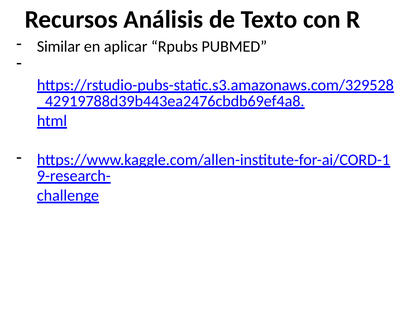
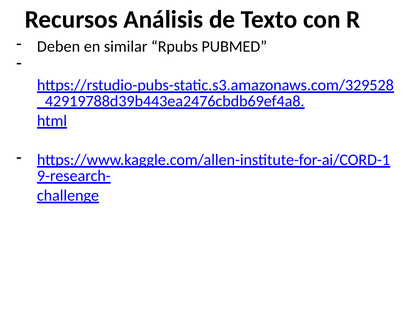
Similar: Similar -> Deben (59, 47)
aplicar: aplicar -> similar (126, 47)
